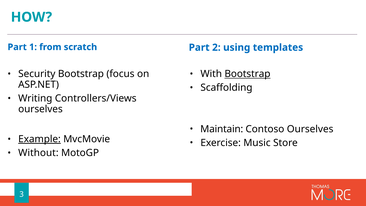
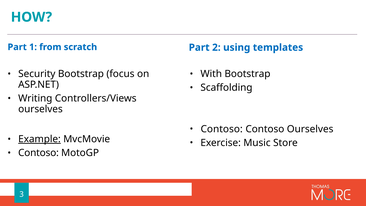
Bootstrap underline: present -> none (247, 74)
Maintain: Maintain -> Contoso (222, 129)
Without: Without -> Contoso (38, 153)
